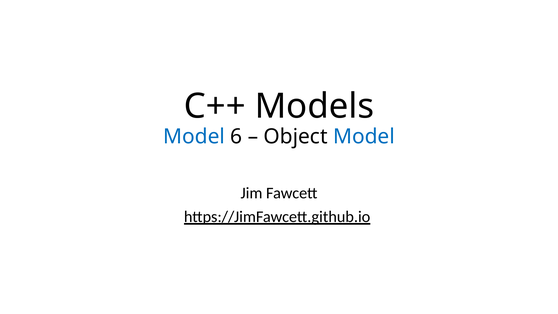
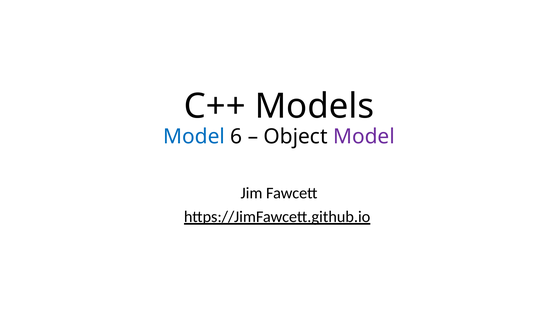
Model colour: blue -> purple (364, 136)
